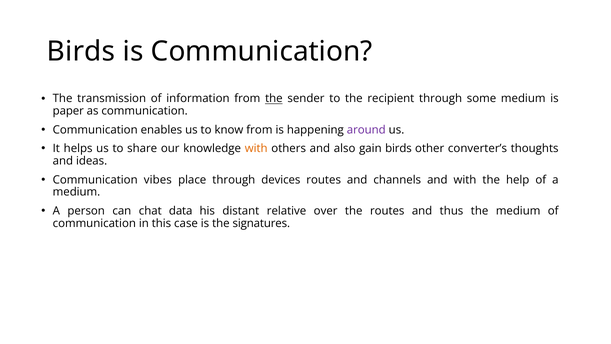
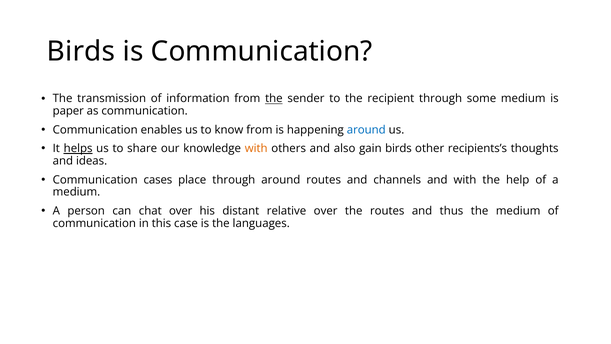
around colour: purple -> blue (366, 130)
helps underline: none -> present (78, 148)
converter’s: converter’s -> recipients’s (478, 148)
vibes: vibes -> cases (158, 180)
through devices: devices -> around (281, 180)
chat data: data -> over (181, 211)
signatures: signatures -> languages (261, 223)
